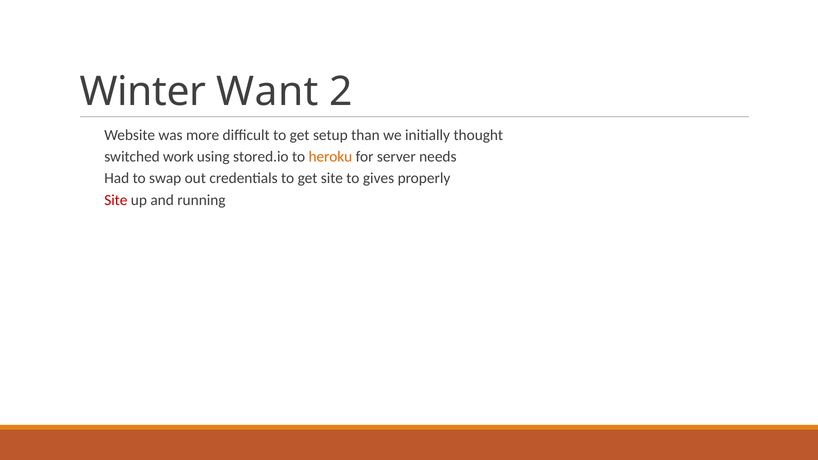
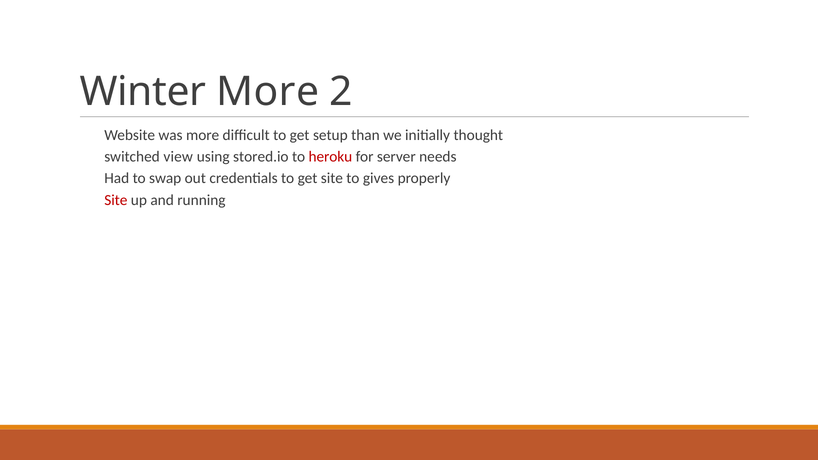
Winter Want: Want -> More (268, 92)
work: work -> view (178, 157)
heroku colour: orange -> red (330, 157)
